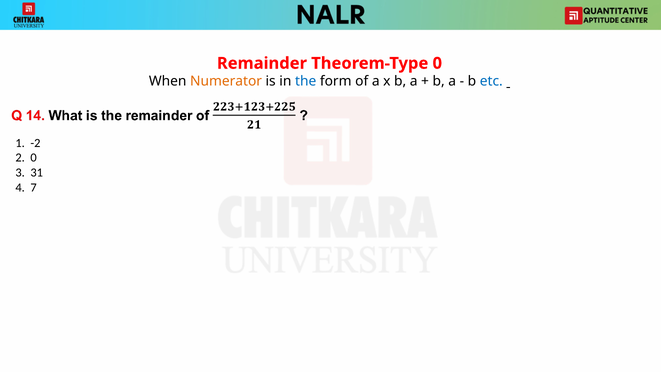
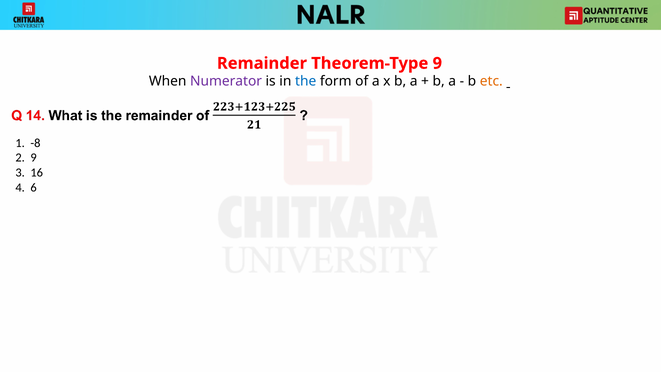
Theorem-Type 0: 0 -> 9 (437, 63)
Numerator colour: orange -> purple (226, 81)
etc colour: blue -> orange (491, 81)
-2: -2 -> -8 (35, 143)
2 0: 0 -> 9 (34, 158)
31: 31 -> 16 (37, 173)
7: 7 -> 6 (34, 187)
